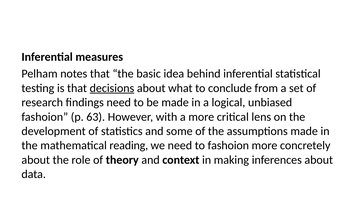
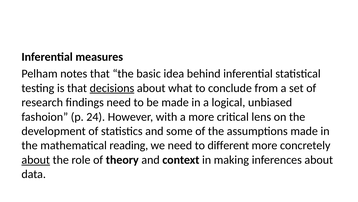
63: 63 -> 24 (96, 116)
to fashoion: fashoion -> different (228, 145)
about underline: none -> present (36, 159)
